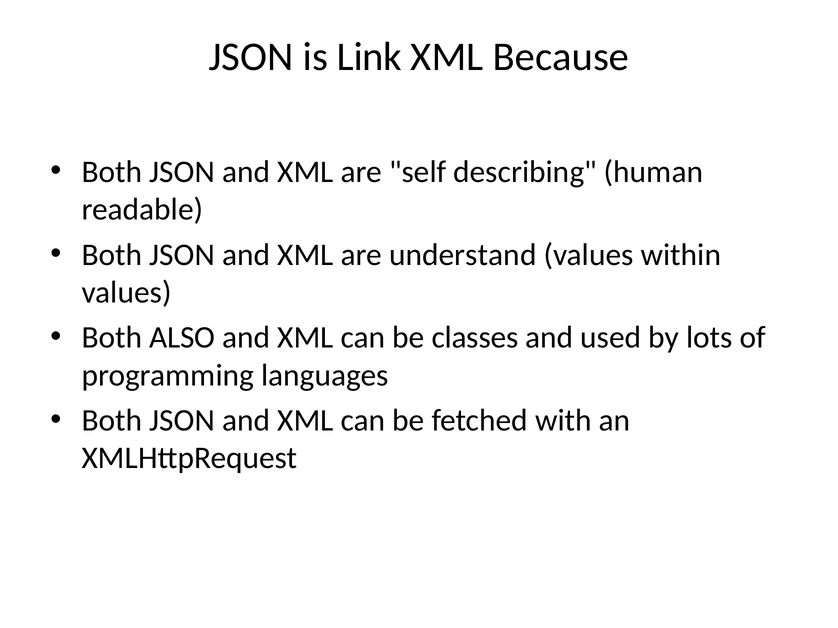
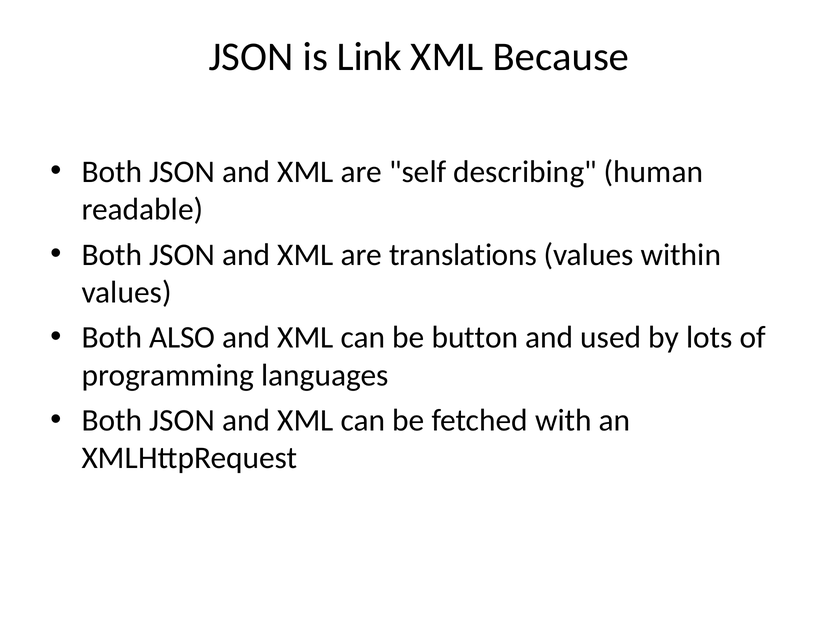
understand: understand -> translations (463, 255)
classes: classes -> button (475, 338)
